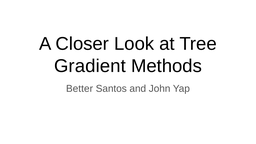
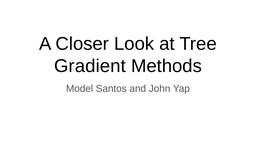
Better: Better -> Model (80, 89)
